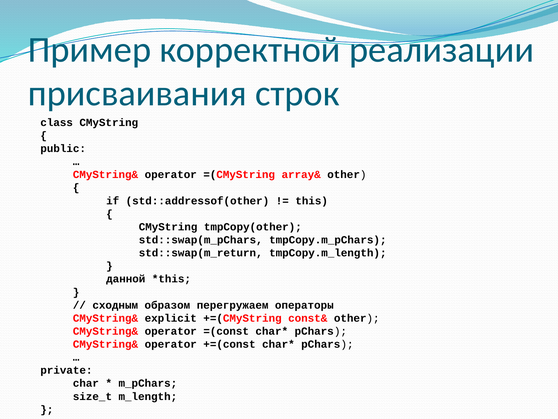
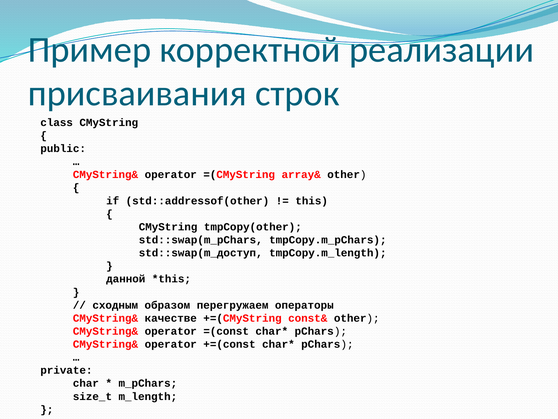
std::swap(m_return: std::swap(m_return -> std::swap(m_доступ (201, 253)
explicit: explicit -> качестве (171, 318)
